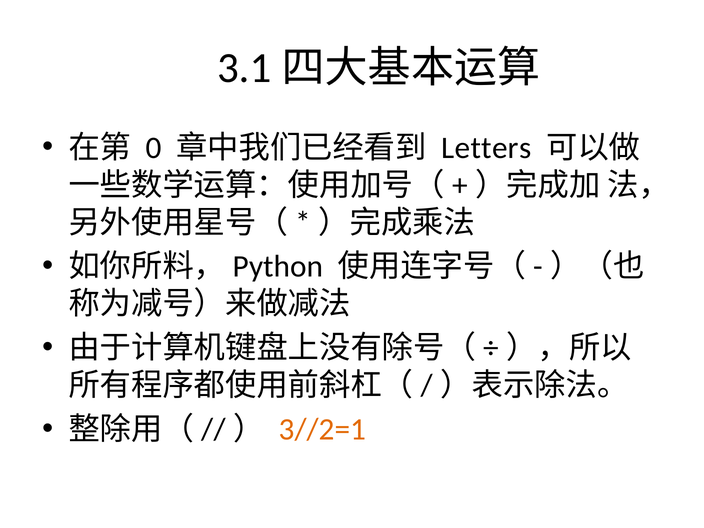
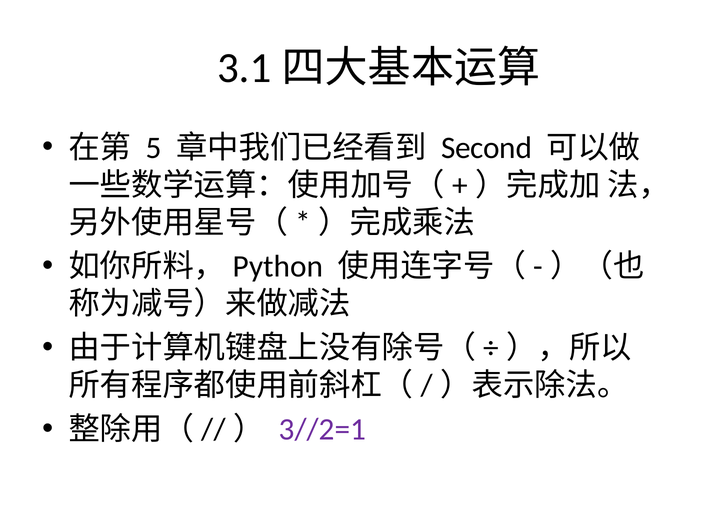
0: 0 -> 5 (154, 148)
Letters: Letters -> Second (487, 148)
3//2=1 colour: orange -> purple (323, 429)
